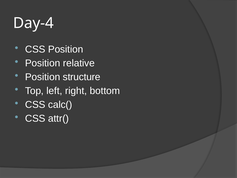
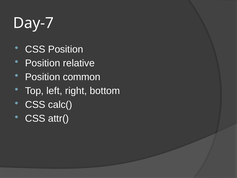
Day-4: Day-4 -> Day-7 (33, 23)
structure: structure -> common (82, 77)
